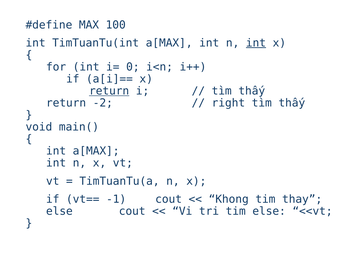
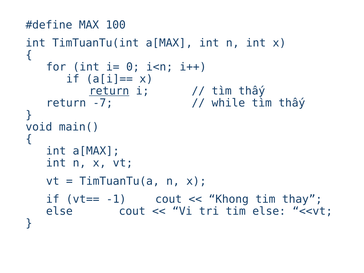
int underline: present -> none (256, 43)
-2: -2 -> -7 (103, 103)
right: right -> while (228, 103)
